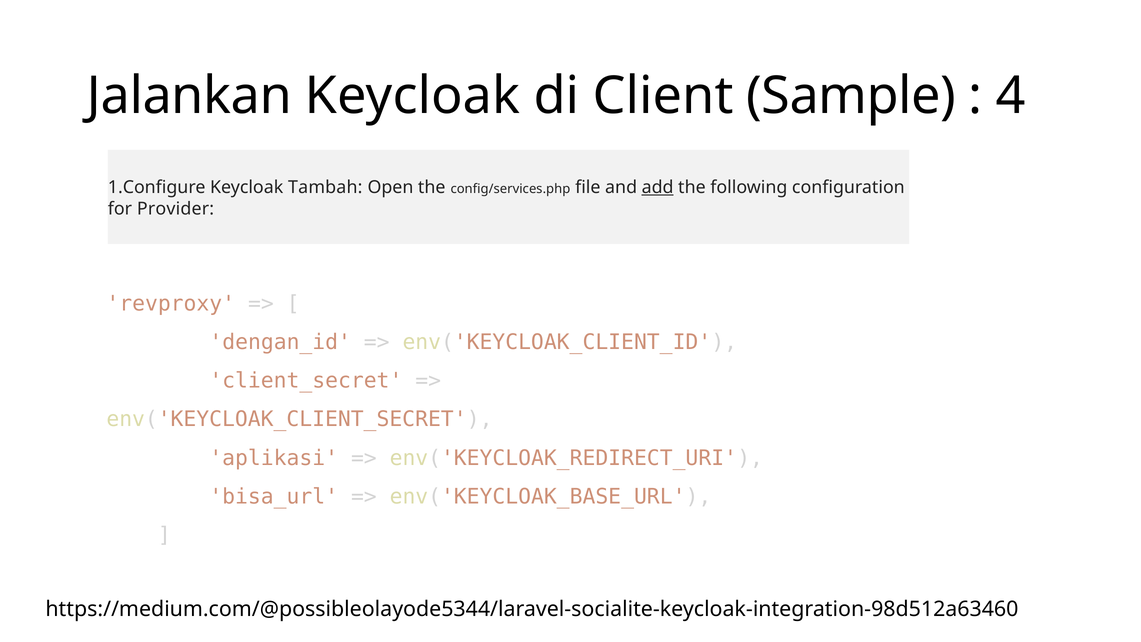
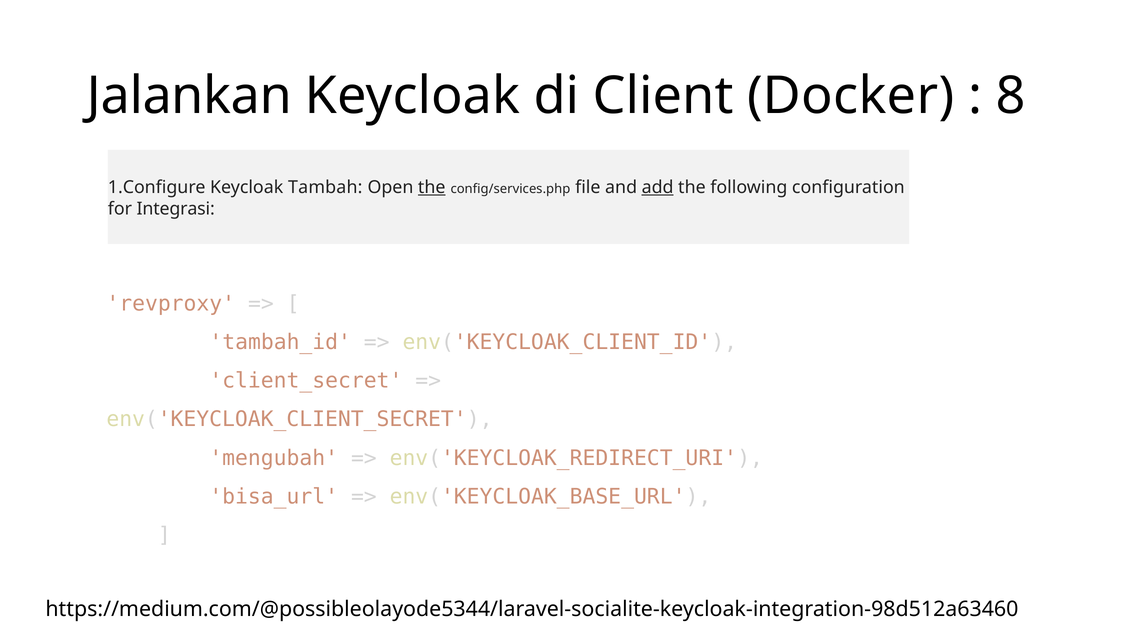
Sample: Sample -> Docker (851, 96)
4: 4 -> 8 (1011, 96)
the underline: none -> present (432, 187)
Provider: Provider -> Integrasi (176, 209)
dengan_id: dengan_id -> tambah_id (280, 342)
aplikasi: aplikasi -> mengubah (274, 458)
